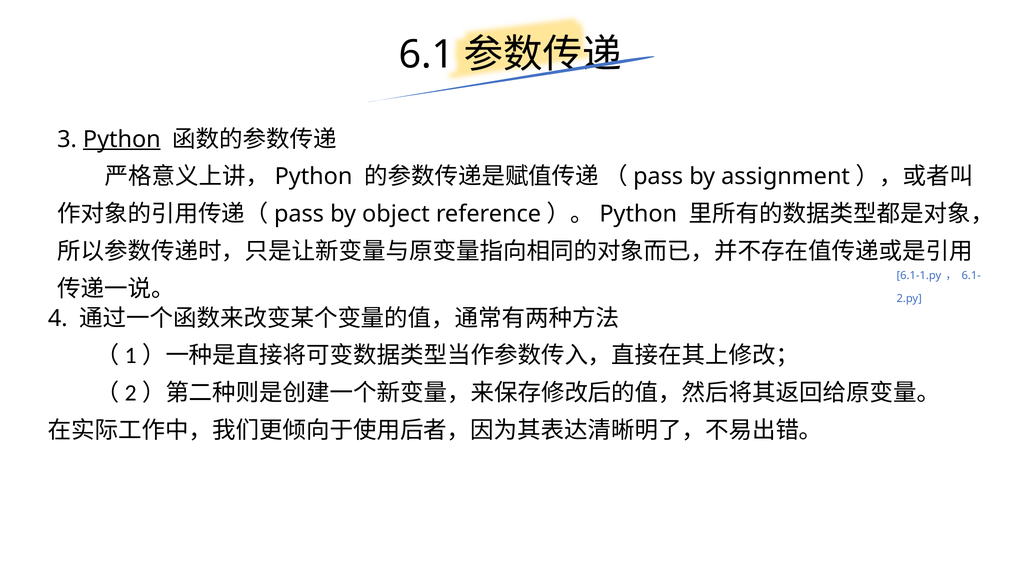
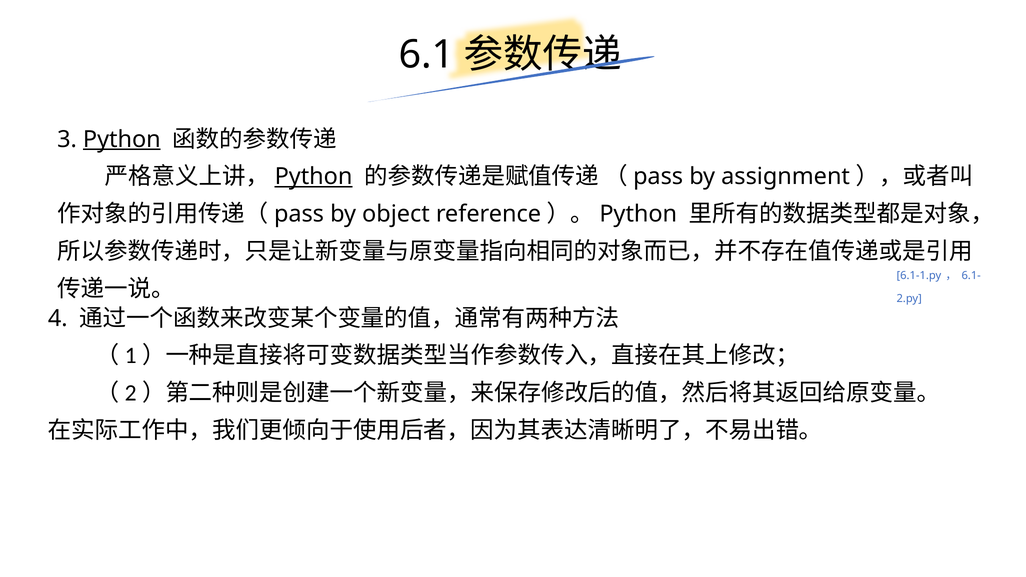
Python underline: none -> present (314, 177)
